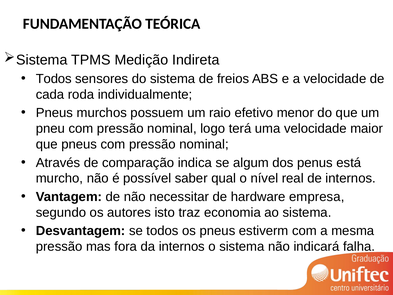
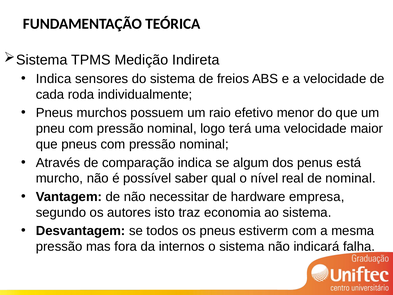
Todos: Todos -> Indica (54, 79)
de internos: internos -> nominal (351, 178)
